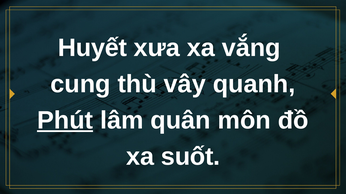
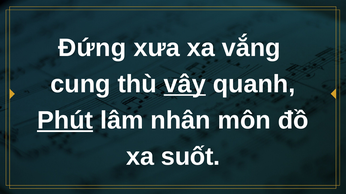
Huyết: Huyết -> Đứng (92, 48)
vây underline: none -> present (185, 84)
quân: quân -> nhân (181, 121)
